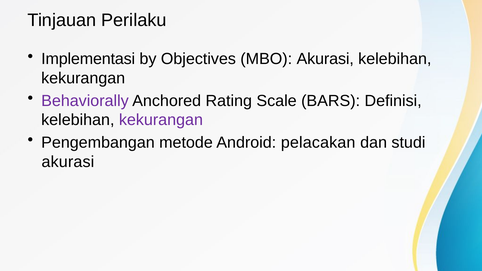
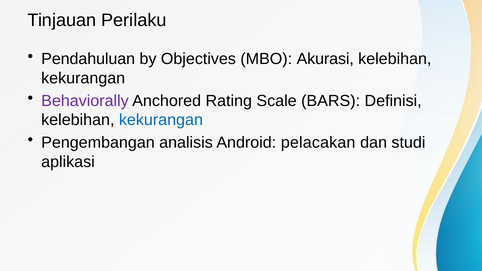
Implementasi: Implementasi -> Pendahuluan (88, 59)
kekurangan colour: purple -> blue (161, 120)
metode: metode -> analisis (186, 143)
akurasi: akurasi -> aplikasi (68, 162)
